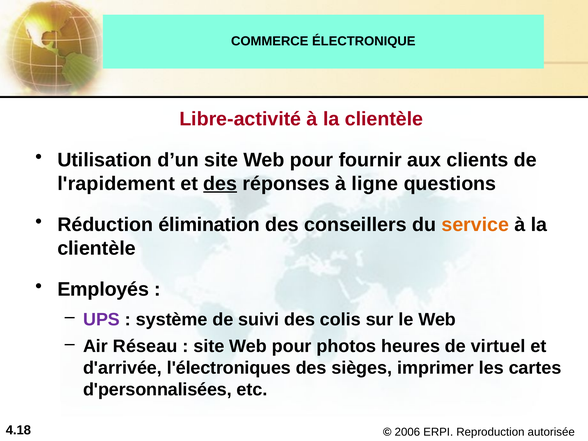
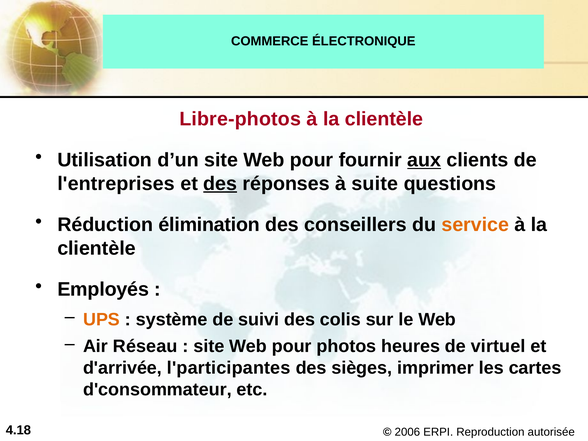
Libre-activité: Libre-activité -> Libre-photos (240, 119)
aux underline: none -> present (424, 160)
l'rapidement: l'rapidement -> l'entreprises (116, 184)
ligne: ligne -> suite (375, 184)
UPS colour: purple -> orange (101, 319)
l'électroniques: l'électroniques -> l'participantes (229, 368)
d'personnalisées: d'personnalisées -> d'consommateur (157, 389)
